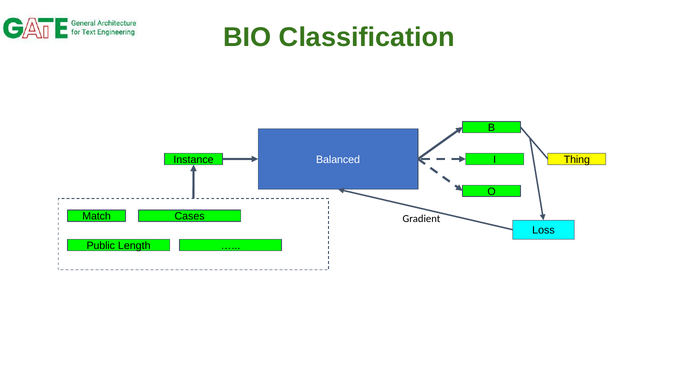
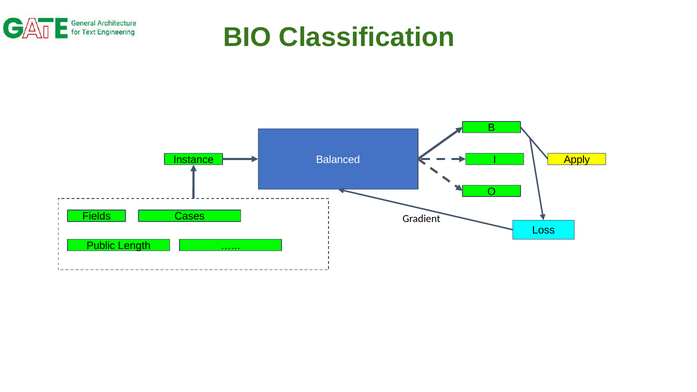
Thing: Thing -> Apply (577, 160)
Match: Match -> Fields (97, 216)
